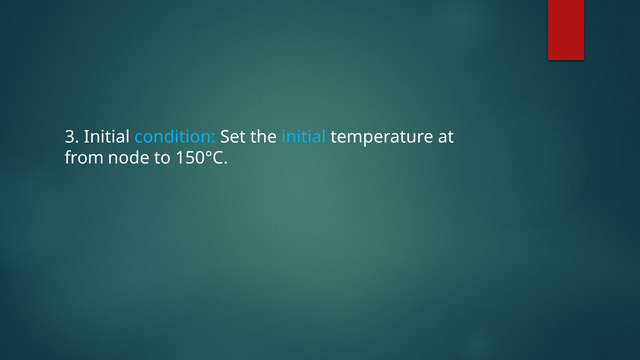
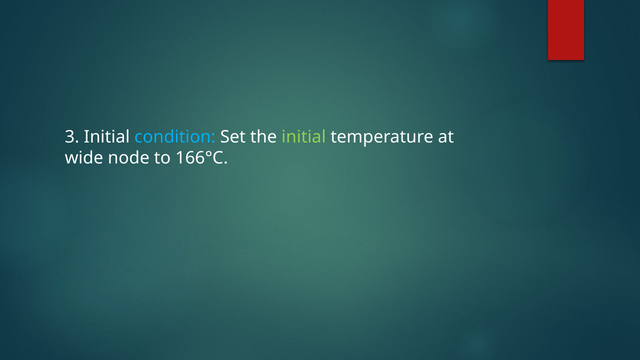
initial colour: light blue -> light green (304, 137)
from: from -> wide (84, 158)
150°C: 150°C -> 166°C (202, 158)
